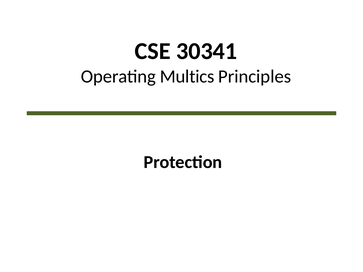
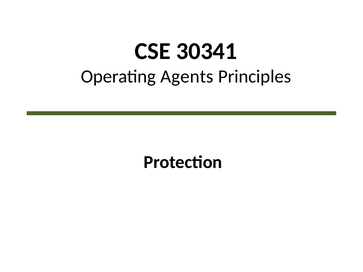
Multics: Multics -> Agents (187, 77)
